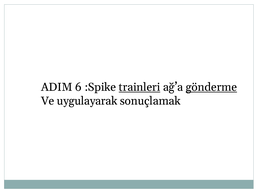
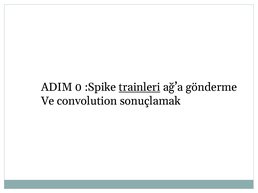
6: 6 -> 0 (78, 87)
gönderme underline: present -> none (211, 87)
uygulayarak: uygulayarak -> convolution (87, 101)
